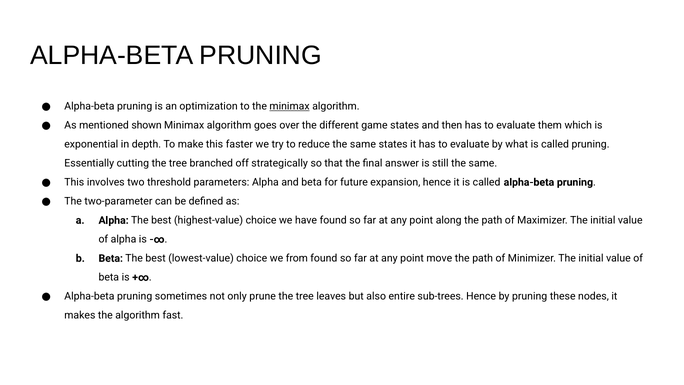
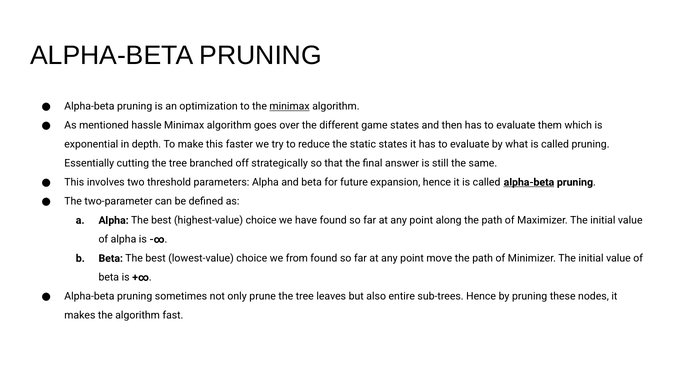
shown: shown -> hassle (147, 125)
reduce the same: same -> static (363, 144)
alpha-beta underline: none -> present (529, 182)
